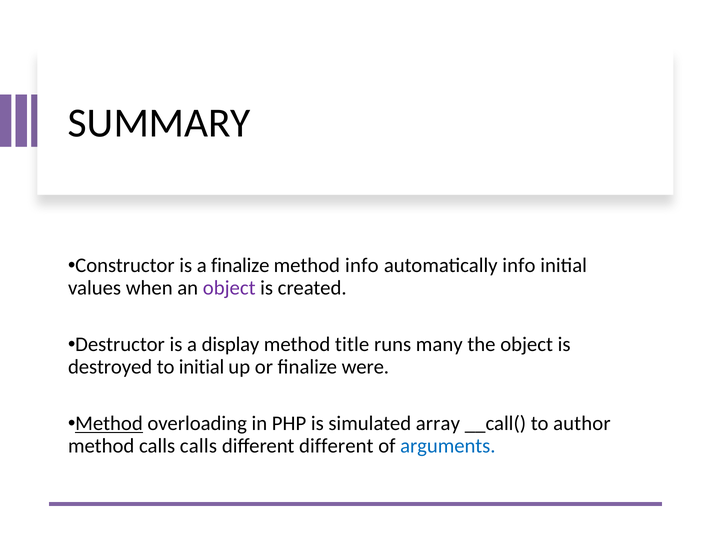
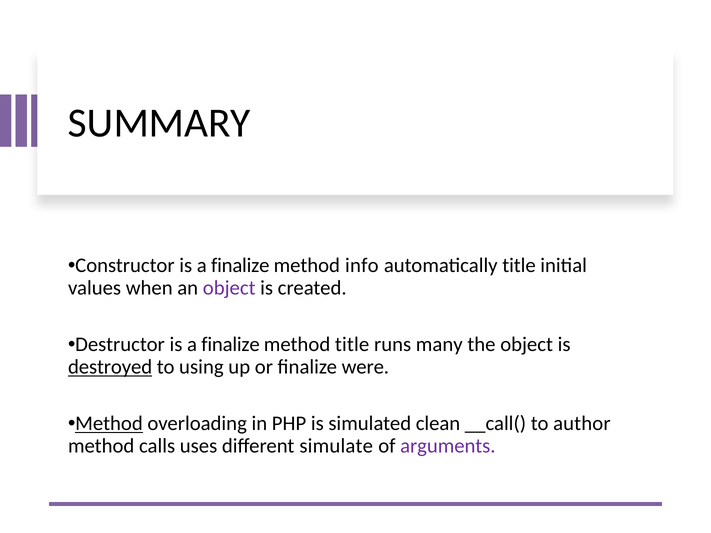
automatically info: info -> title (519, 266)
Destructor is a display: display -> finalize (231, 345)
destroyed underline: none -> present (110, 367)
to initial: initial -> using (201, 367)
array: array -> clean (438, 424)
calls calls: calls -> uses (199, 446)
different different: different -> simulate (336, 446)
arguments colour: blue -> purple (448, 446)
